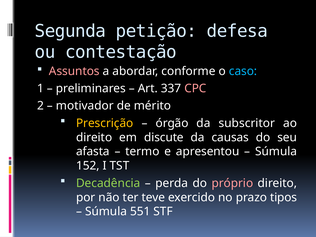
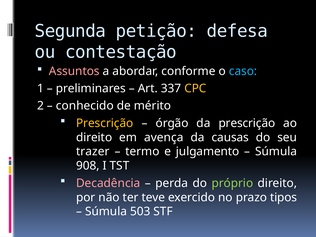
CPC colour: pink -> yellow (195, 88)
motivador: motivador -> conhecido (85, 106)
da subscritor: subscritor -> prescrição (247, 123)
discute: discute -> avença (164, 137)
afasta: afasta -> trazer (93, 152)
apresentou: apresentou -> julgamento (208, 152)
152: 152 -> 908 (88, 166)
Decadência colour: light green -> pink (108, 183)
próprio colour: pink -> light green (232, 183)
551: 551 -> 503 (140, 212)
